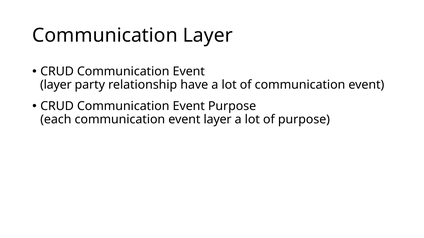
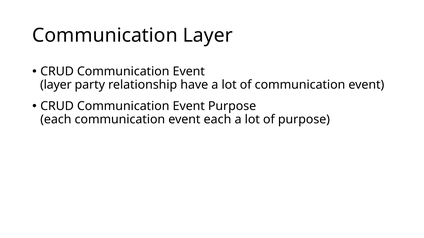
each communication event layer: layer -> each (217, 120)
